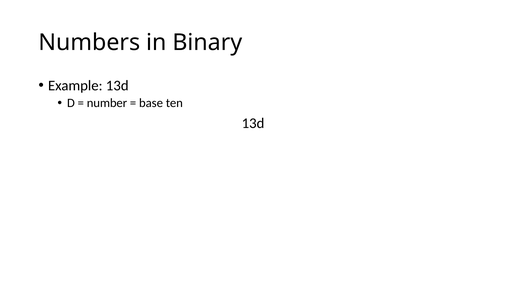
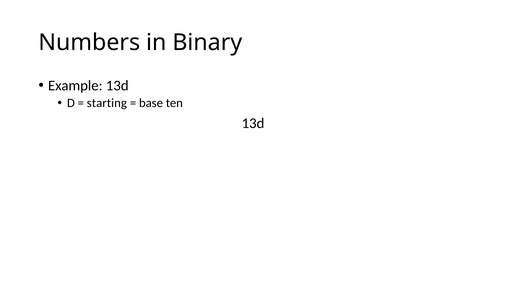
number: number -> starting (107, 103)
